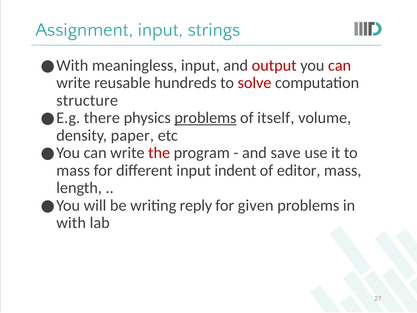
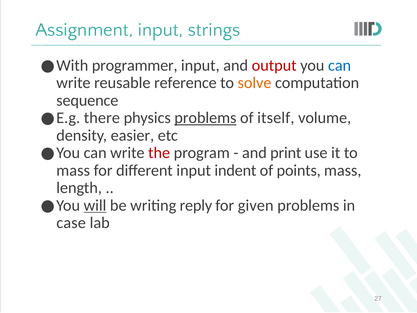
meaningless: meaningless -> programmer (135, 65)
can colour: red -> blue (340, 65)
hundreds: hundreds -> reference (185, 83)
solve colour: red -> orange (255, 83)
structure: structure -> sequence (87, 100)
paper: paper -> easier (132, 135)
save: save -> print (286, 153)
editor: editor -> points (299, 170)
will underline: none -> present (95, 205)
with: with -> case (71, 223)
